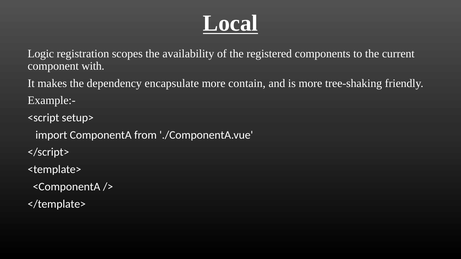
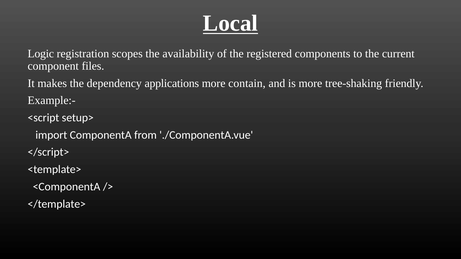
with: with -> files (93, 66)
encapsulate: encapsulate -> applications (172, 83)
